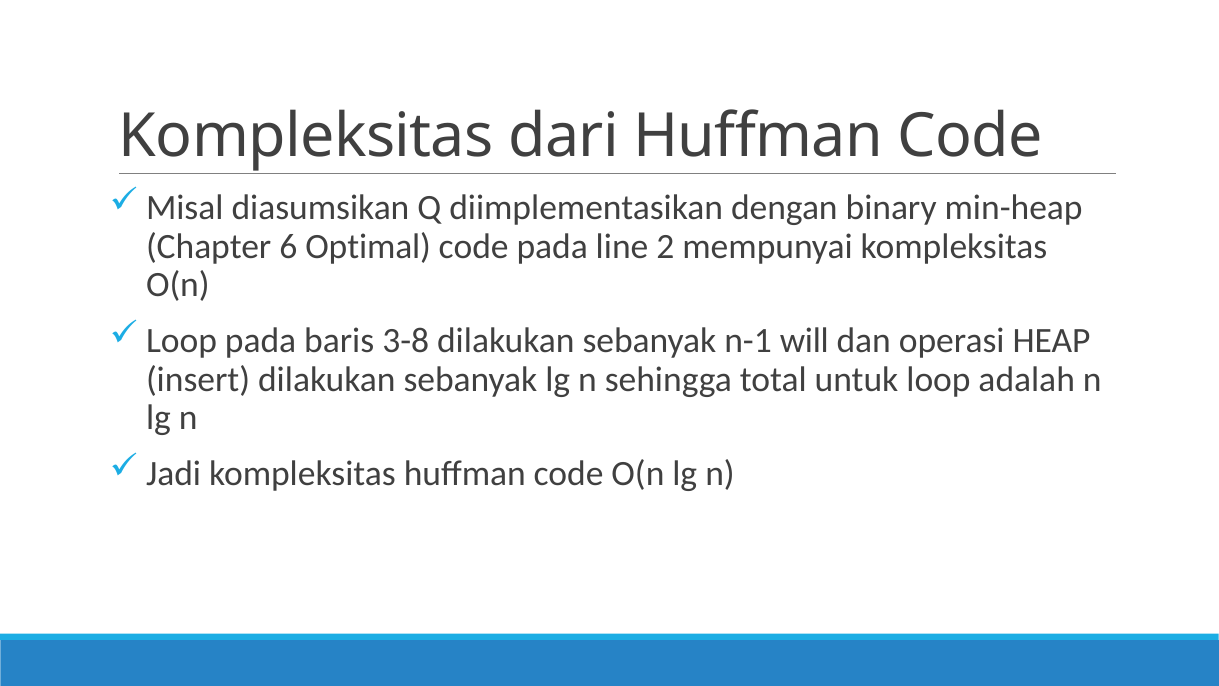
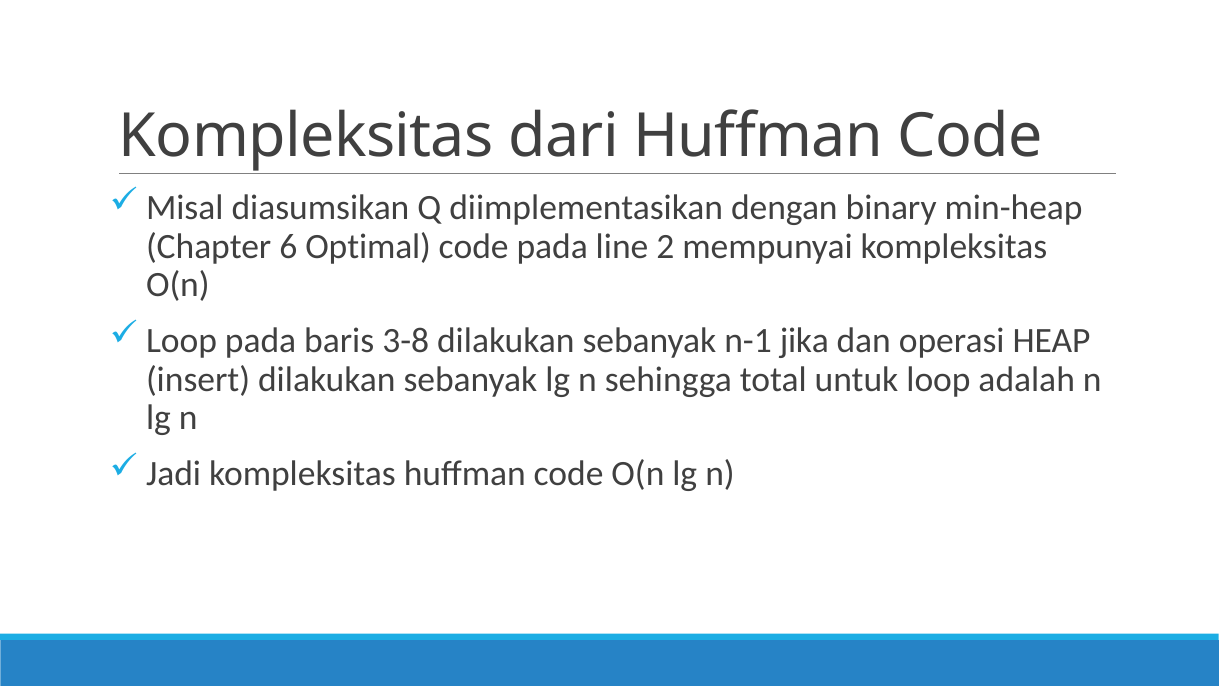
will: will -> jika (804, 341)
